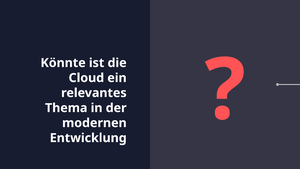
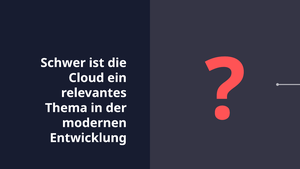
Könnte: Könnte -> Schwer (63, 63)
